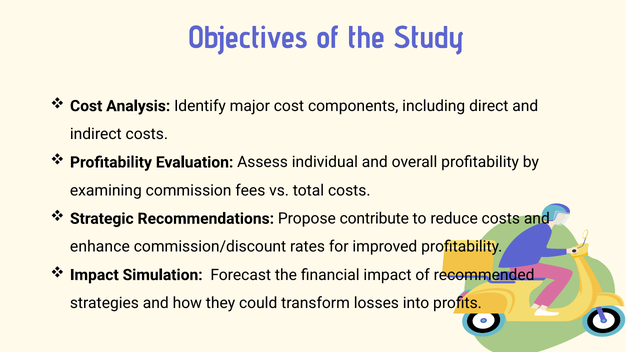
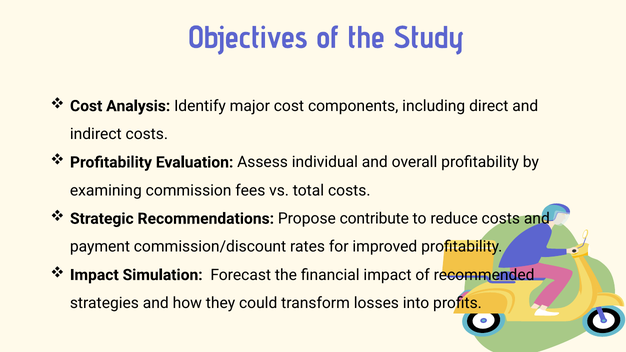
enhance: enhance -> payment (100, 247)
